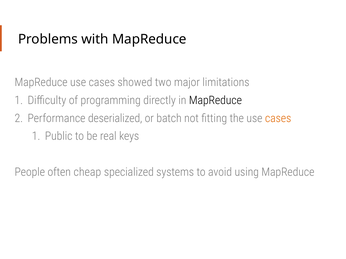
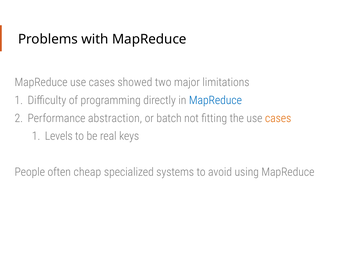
MapReduce colour: black -> blue (215, 100)
deserialized: deserialized -> abstraction (115, 118)
Public: Public -> Levels (59, 136)
